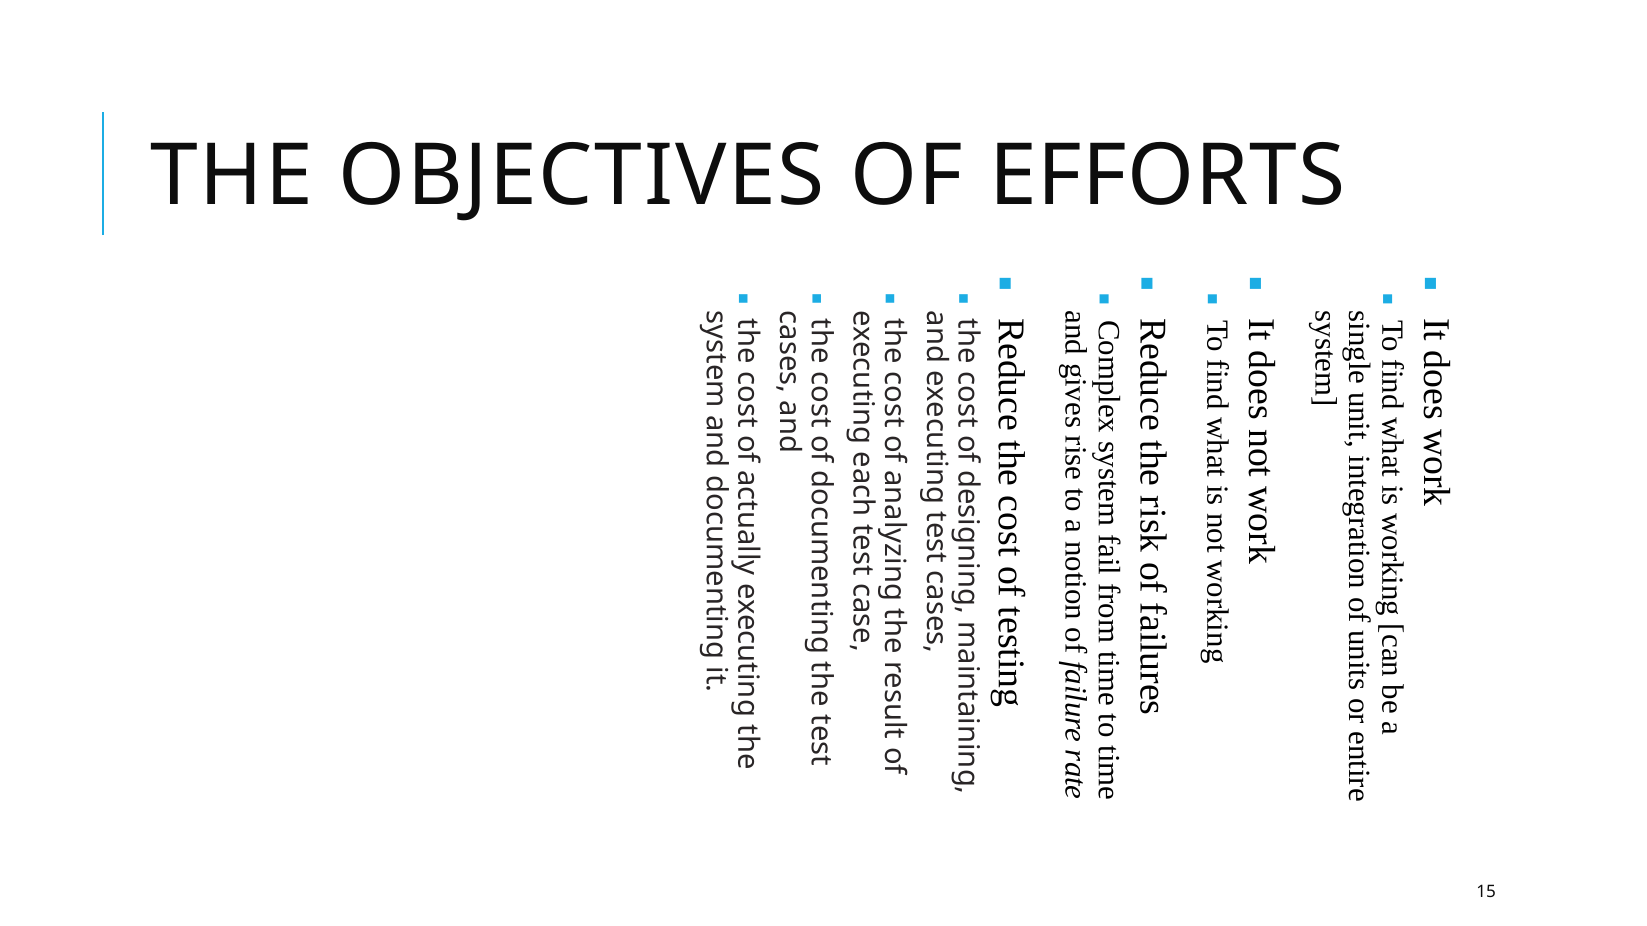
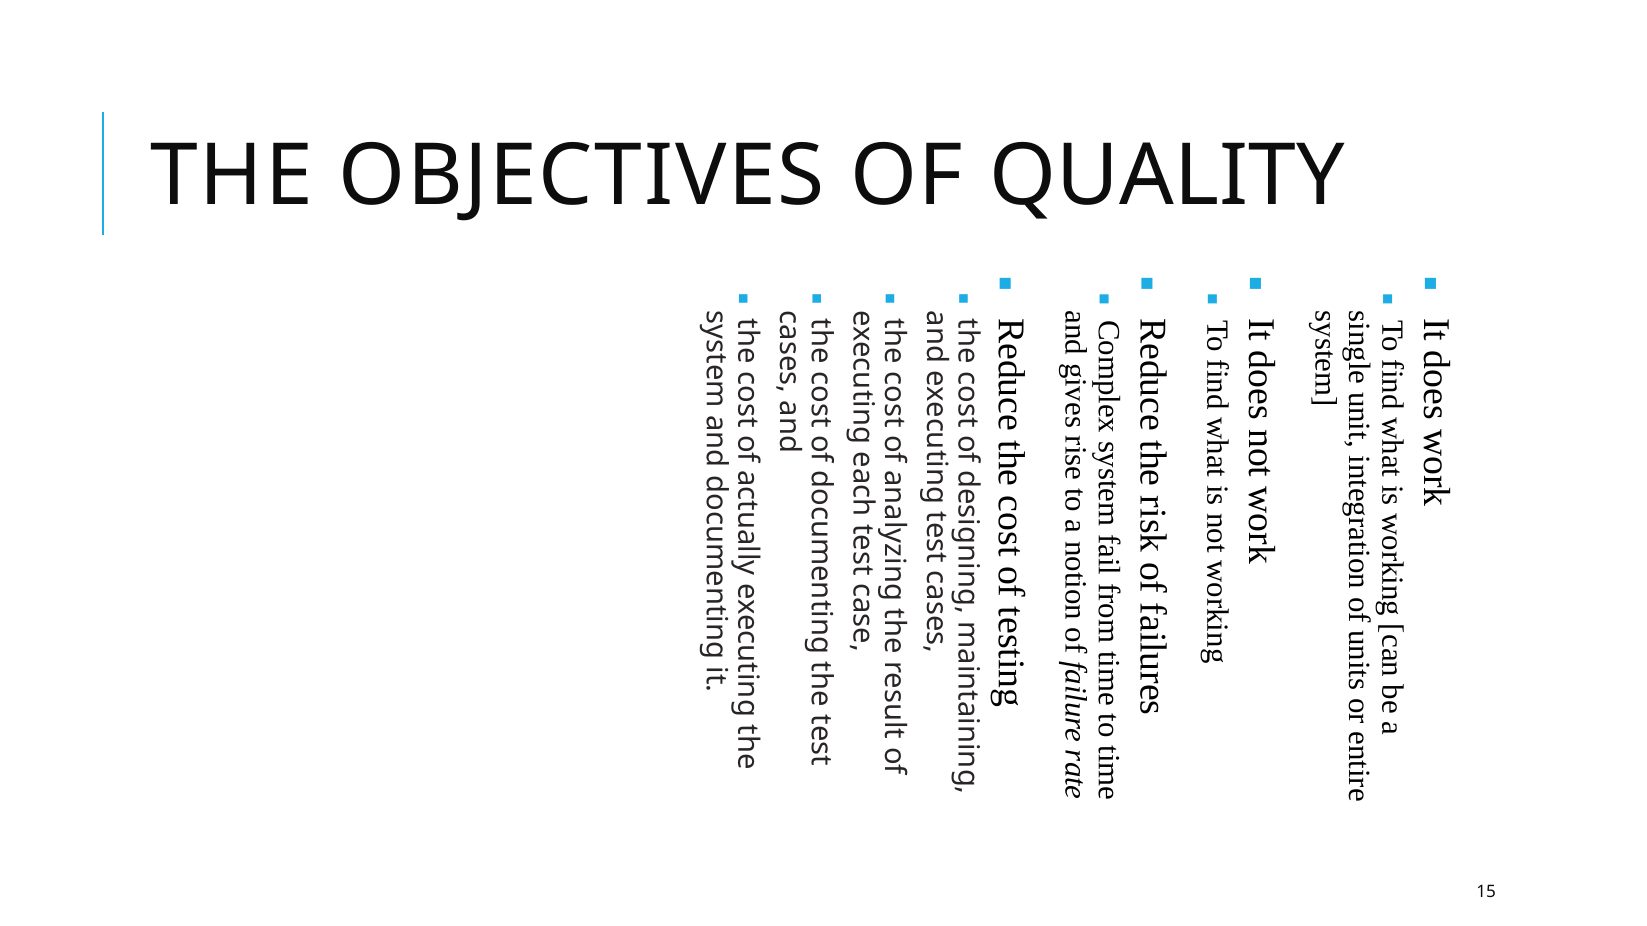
EFFORTS: EFFORTS -> QUALITY (1167, 177)
